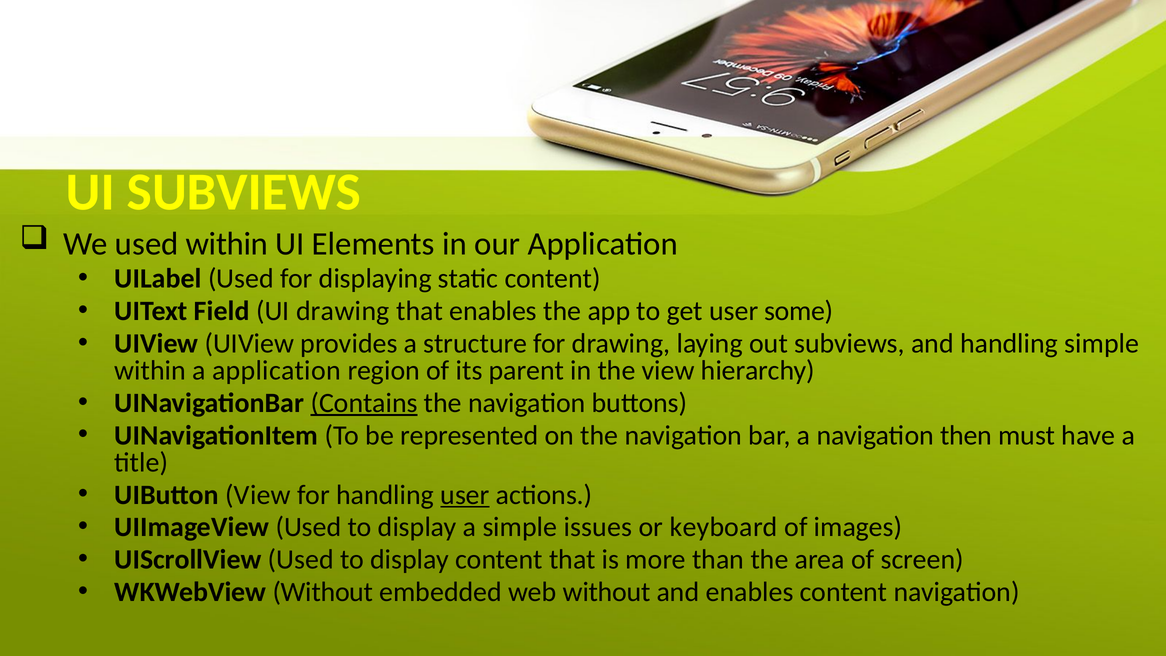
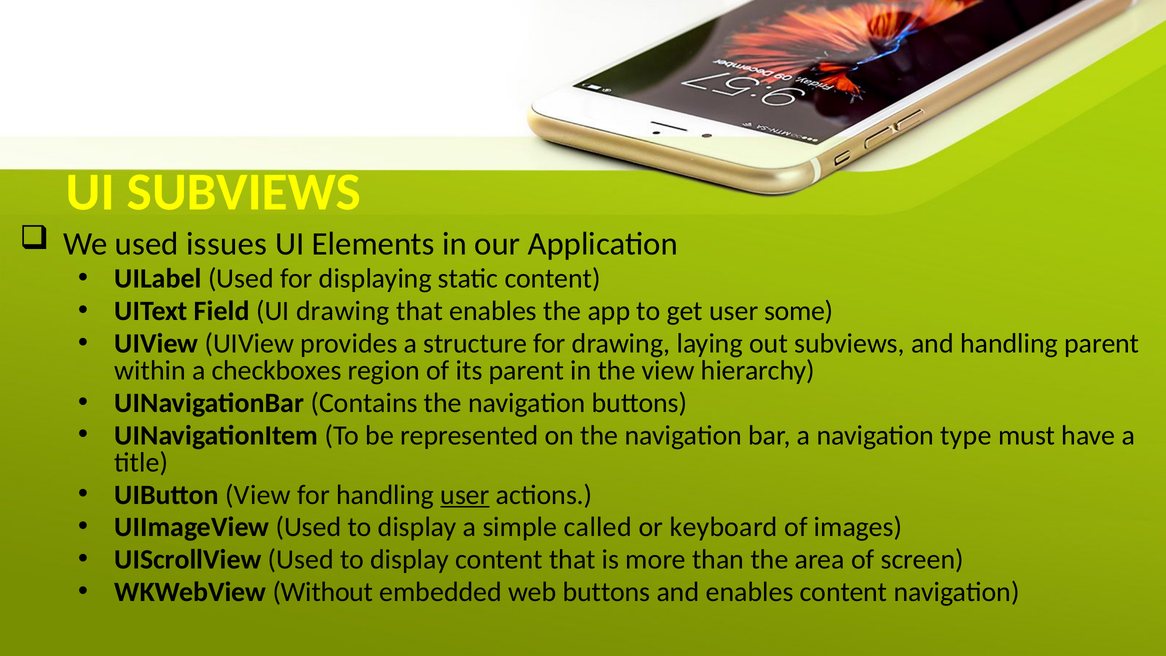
used within: within -> issues (227, 244)
handling simple: simple -> parent (1102, 343)
a application: application -> checkboxes (277, 371)
Contains underline: present -> none (364, 403)
then: then -> type (966, 435)
issues: issues -> called (598, 527)
web without: without -> buttons (607, 592)
